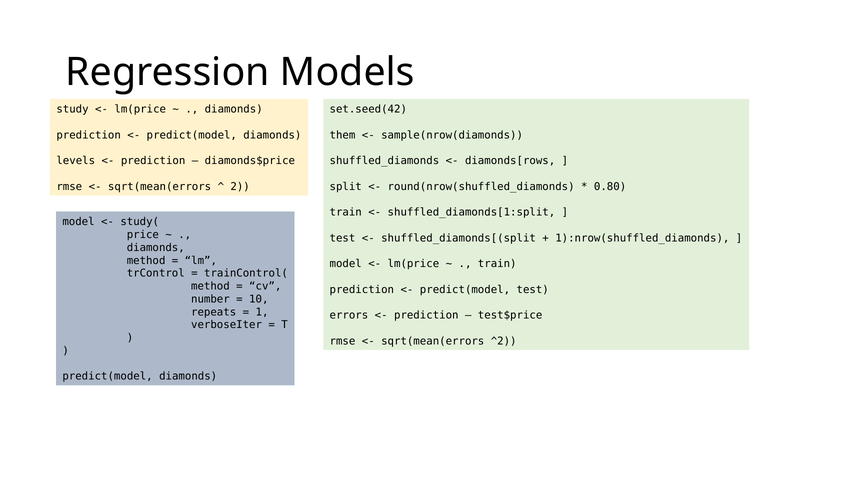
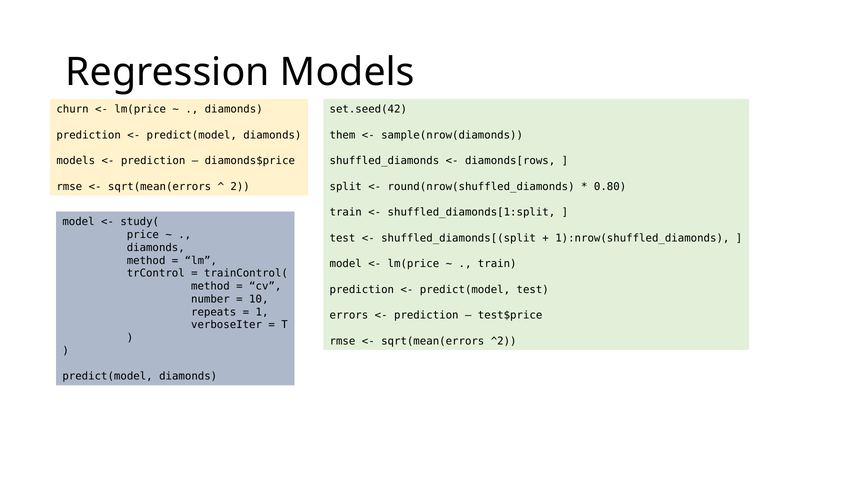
study: study -> churn (73, 109)
levels: levels -> models (76, 161)
